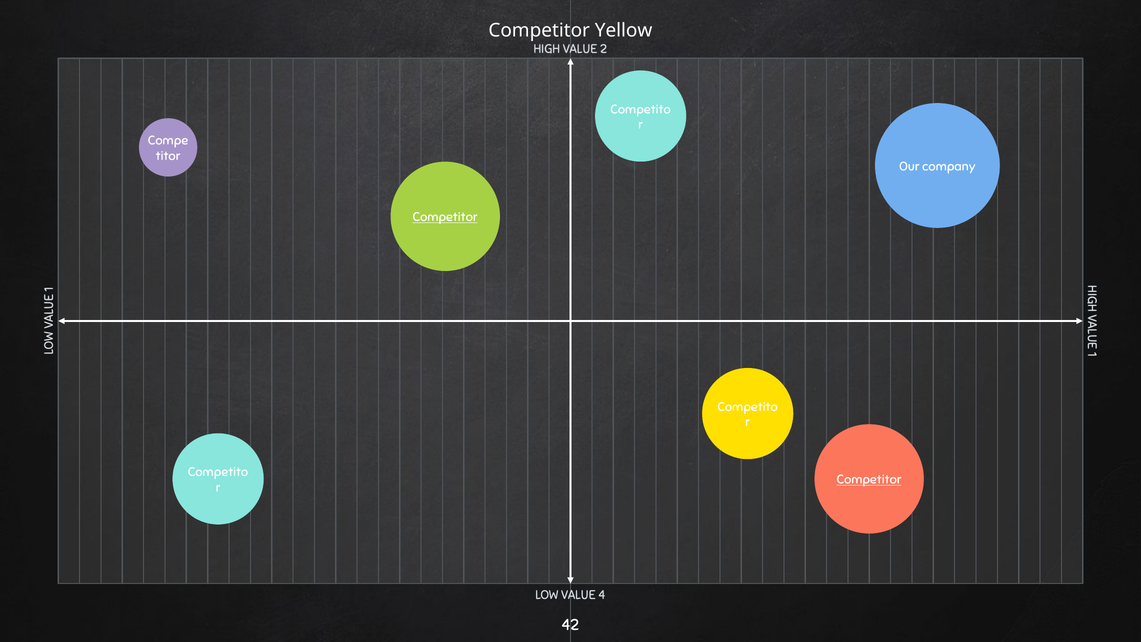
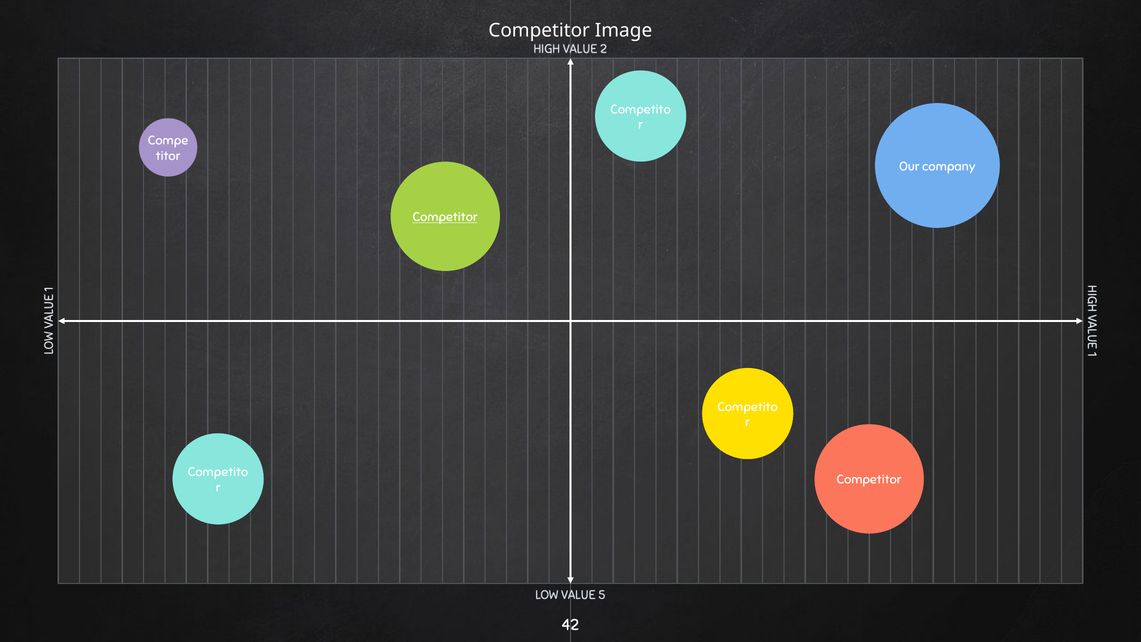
Yellow: Yellow -> Image (624, 30)
Competitor underline: present -> none (869, 480)
4: 4 -> 5 (602, 595)
